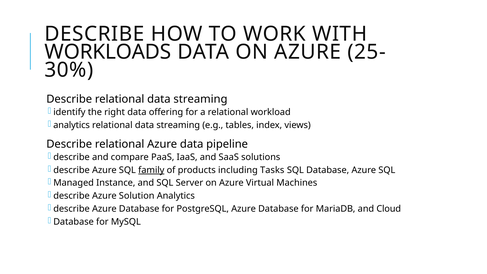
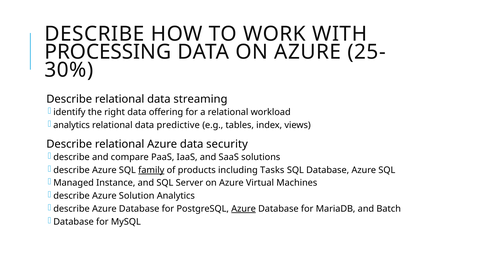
WORKLOADS: WORKLOADS -> PROCESSING (108, 52)
streaming: streaming -> predictive (178, 125)
pipeline: pipeline -> security (227, 144)
Azure underline: none -> present (244, 209)
Cloud: Cloud -> Batch (389, 209)
